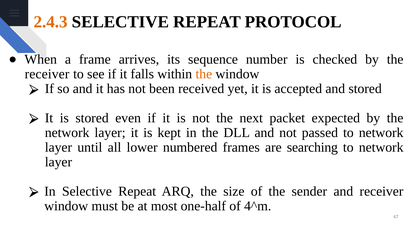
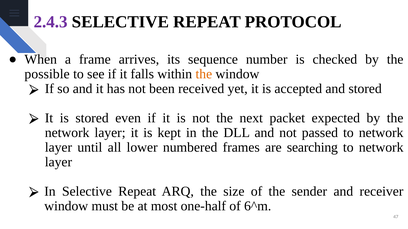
2.4.3 colour: orange -> purple (51, 22)
receiver: receiver -> possible (47, 74)
4^m: 4^m -> 6^m (258, 207)
